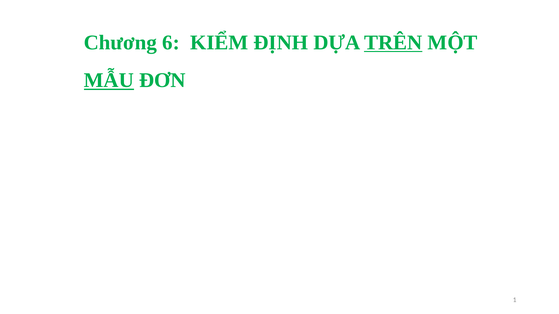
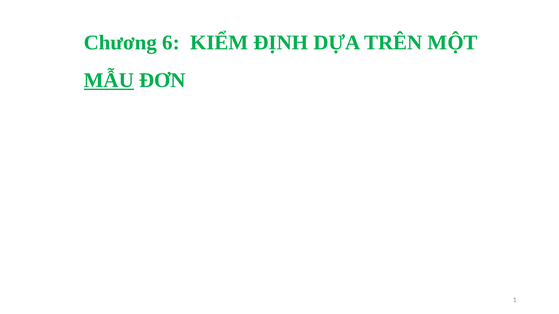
TRÊN underline: present -> none (393, 43)
